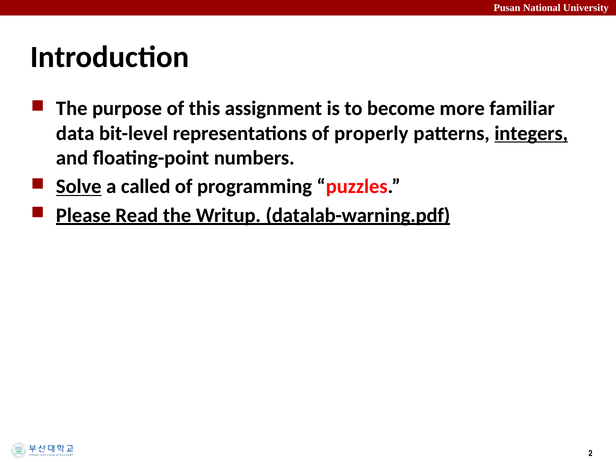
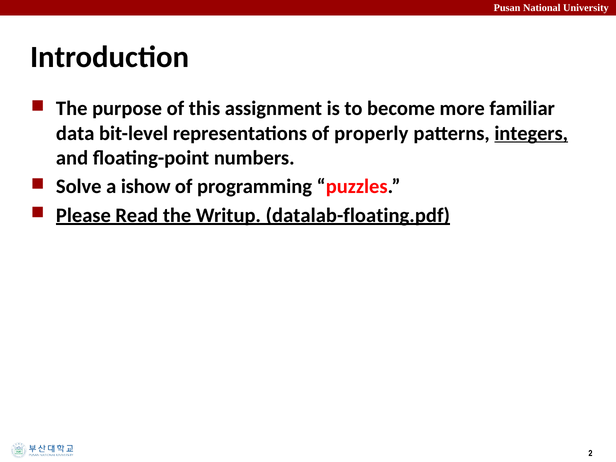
Solve underline: present -> none (79, 187)
called: called -> ishow (146, 187)
datalab-warning.pdf: datalab-warning.pdf -> datalab-floating.pdf (358, 215)
